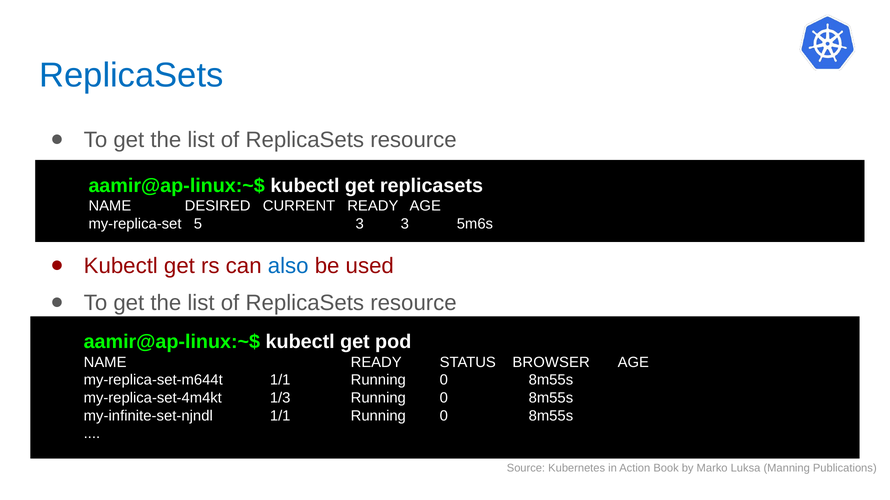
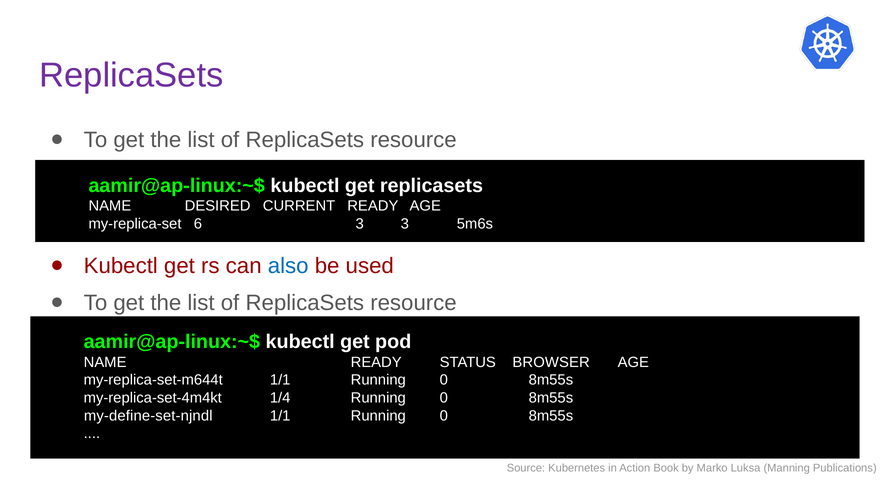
ReplicaSets colour: blue -> purple (131, 75)
5: 5 -> 6 (198, 224)
1/3: 1/3 -> 1/4 (280, 398)
my-infinite-set-njndl: my-infinite-set-njndl -> my-define-set-njndl (148, 416)
